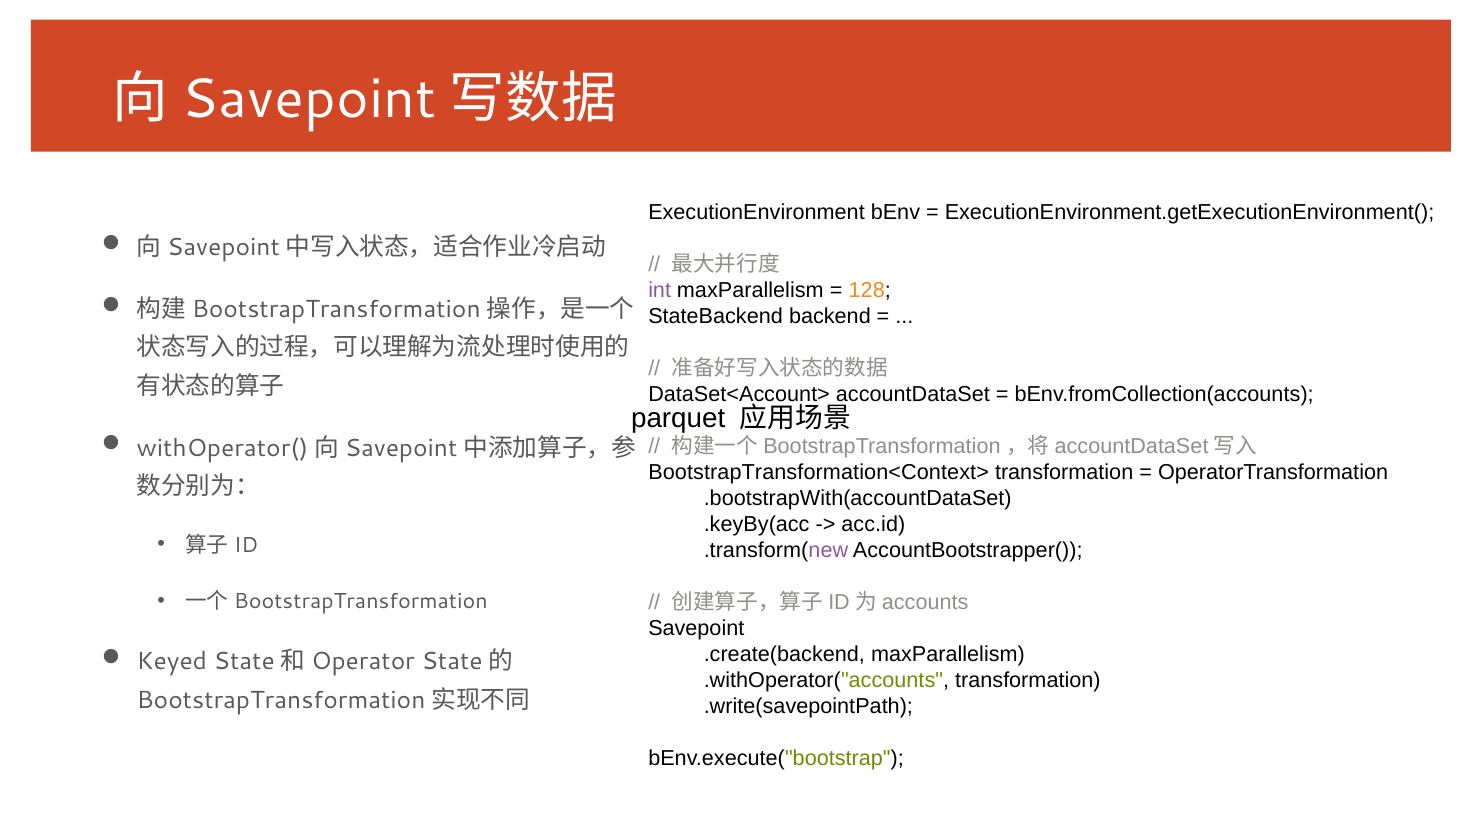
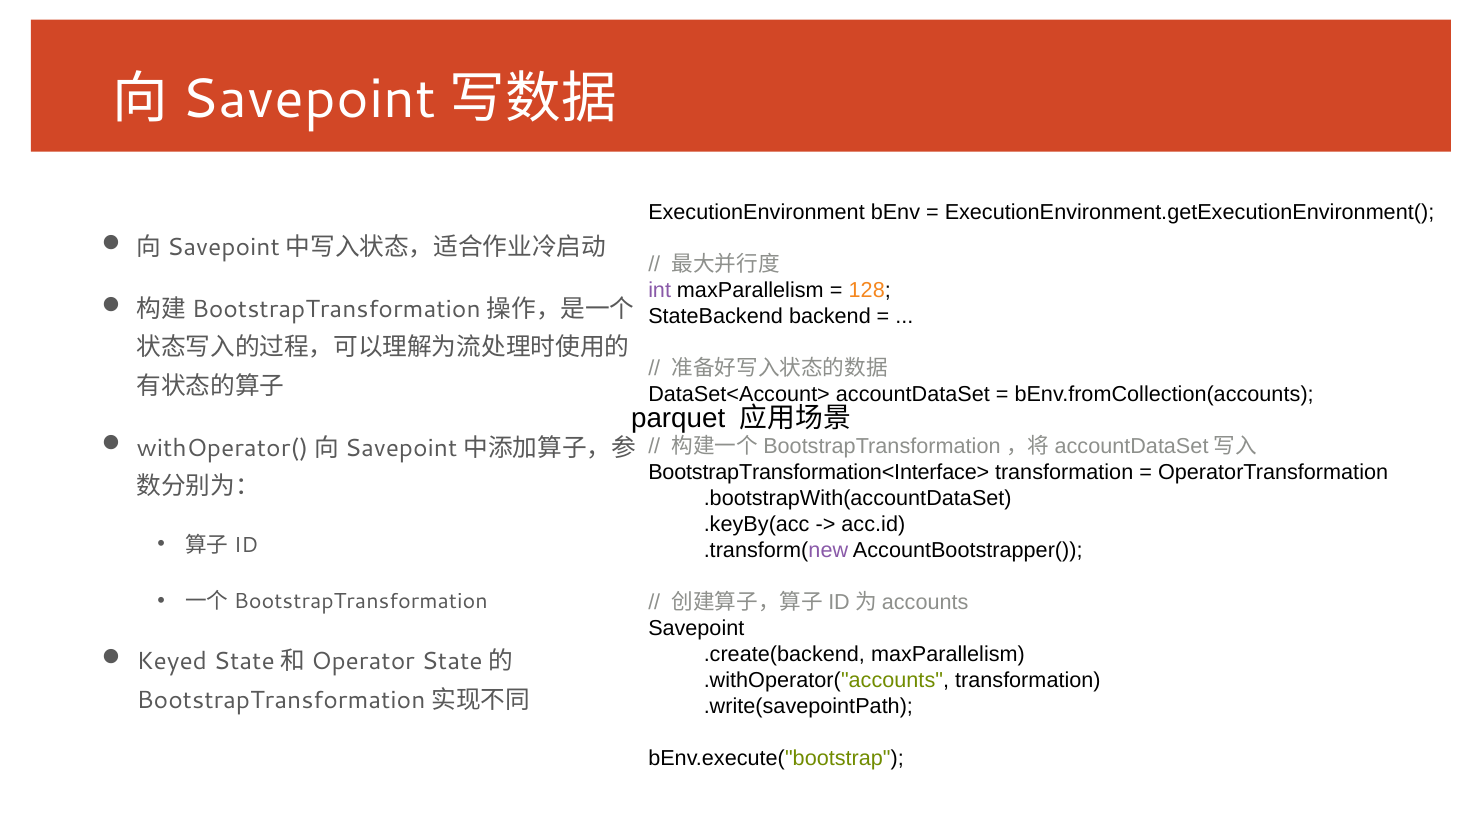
BootstrapTransformation<Context>: BootstrapTransformation<Context> -> BootstrapTransformation<Interface> (819, 472)
